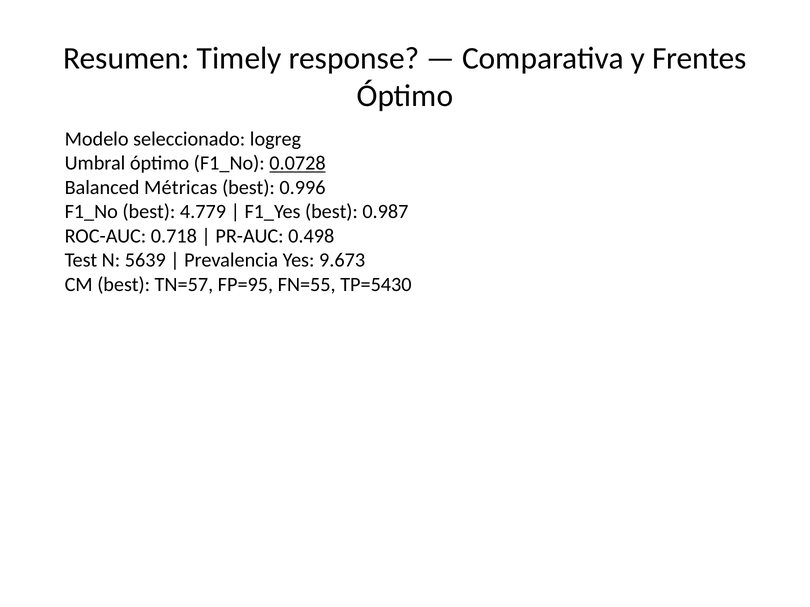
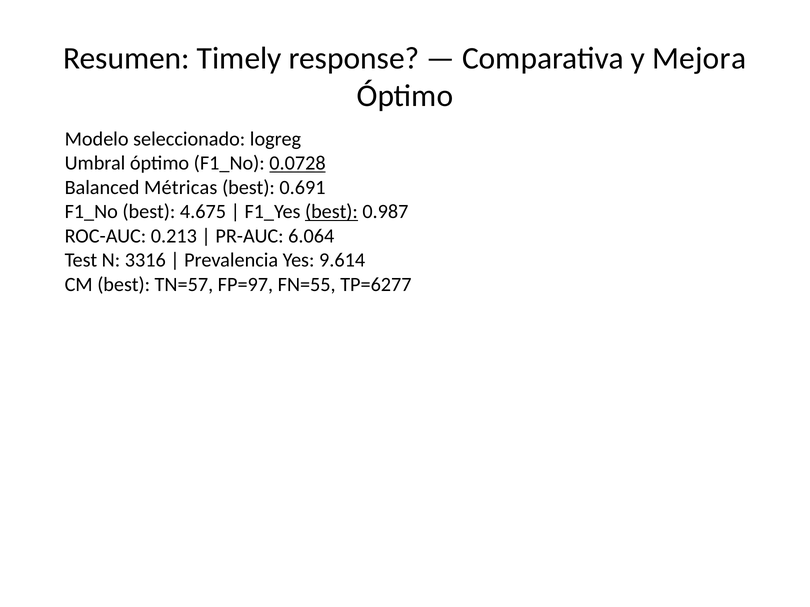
Frentes: Frentes -> Mejora (699, 58)
0.996: 0.996 -> 0.691 (302, 188)
4.779: 4.779 -> 4.675 (203, 212)
best underline: none -> present (331, 212)
0.718: 0.718 -> 0.213 (174, 236)
0.498: 0.498 -> 6.064 (311, 236)
5639: 5639 -> 3316 (145, 261)
9.673: 9.673 -> 9.614 (342, 261)
FP=95: FP=95 -> FP=97 (245, 285)
TP=5430: TP=5430 -> TP=6277 (376, 285)
